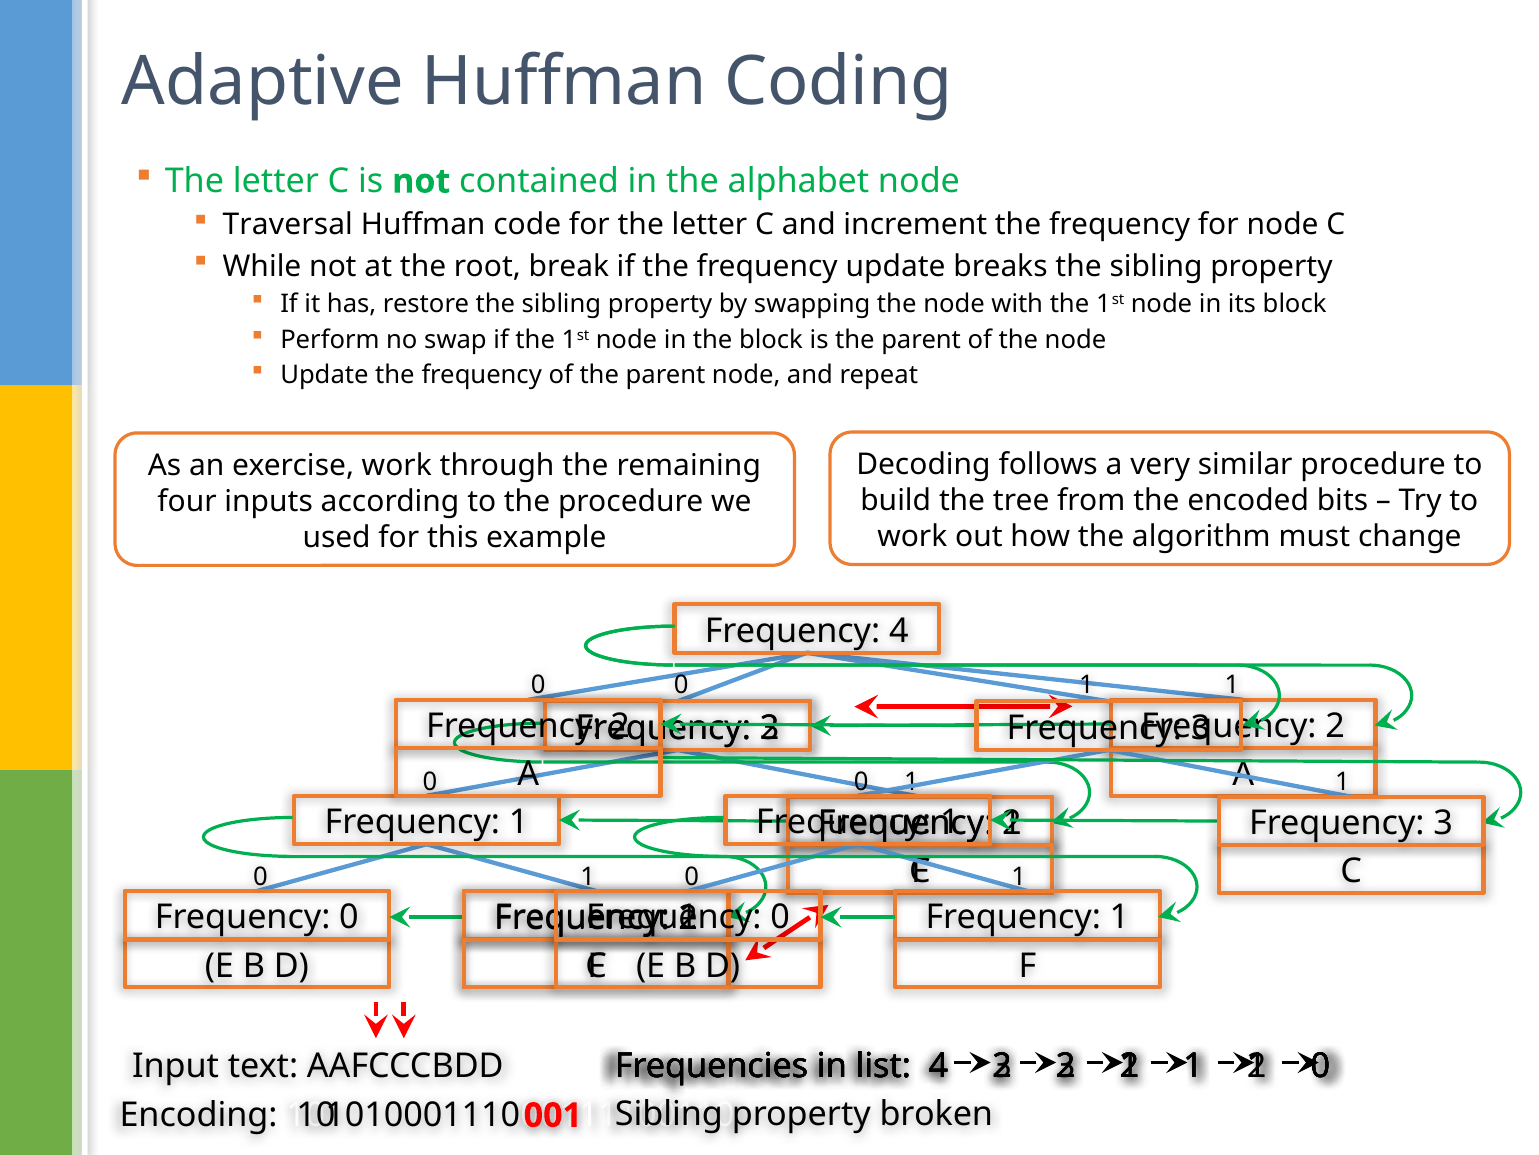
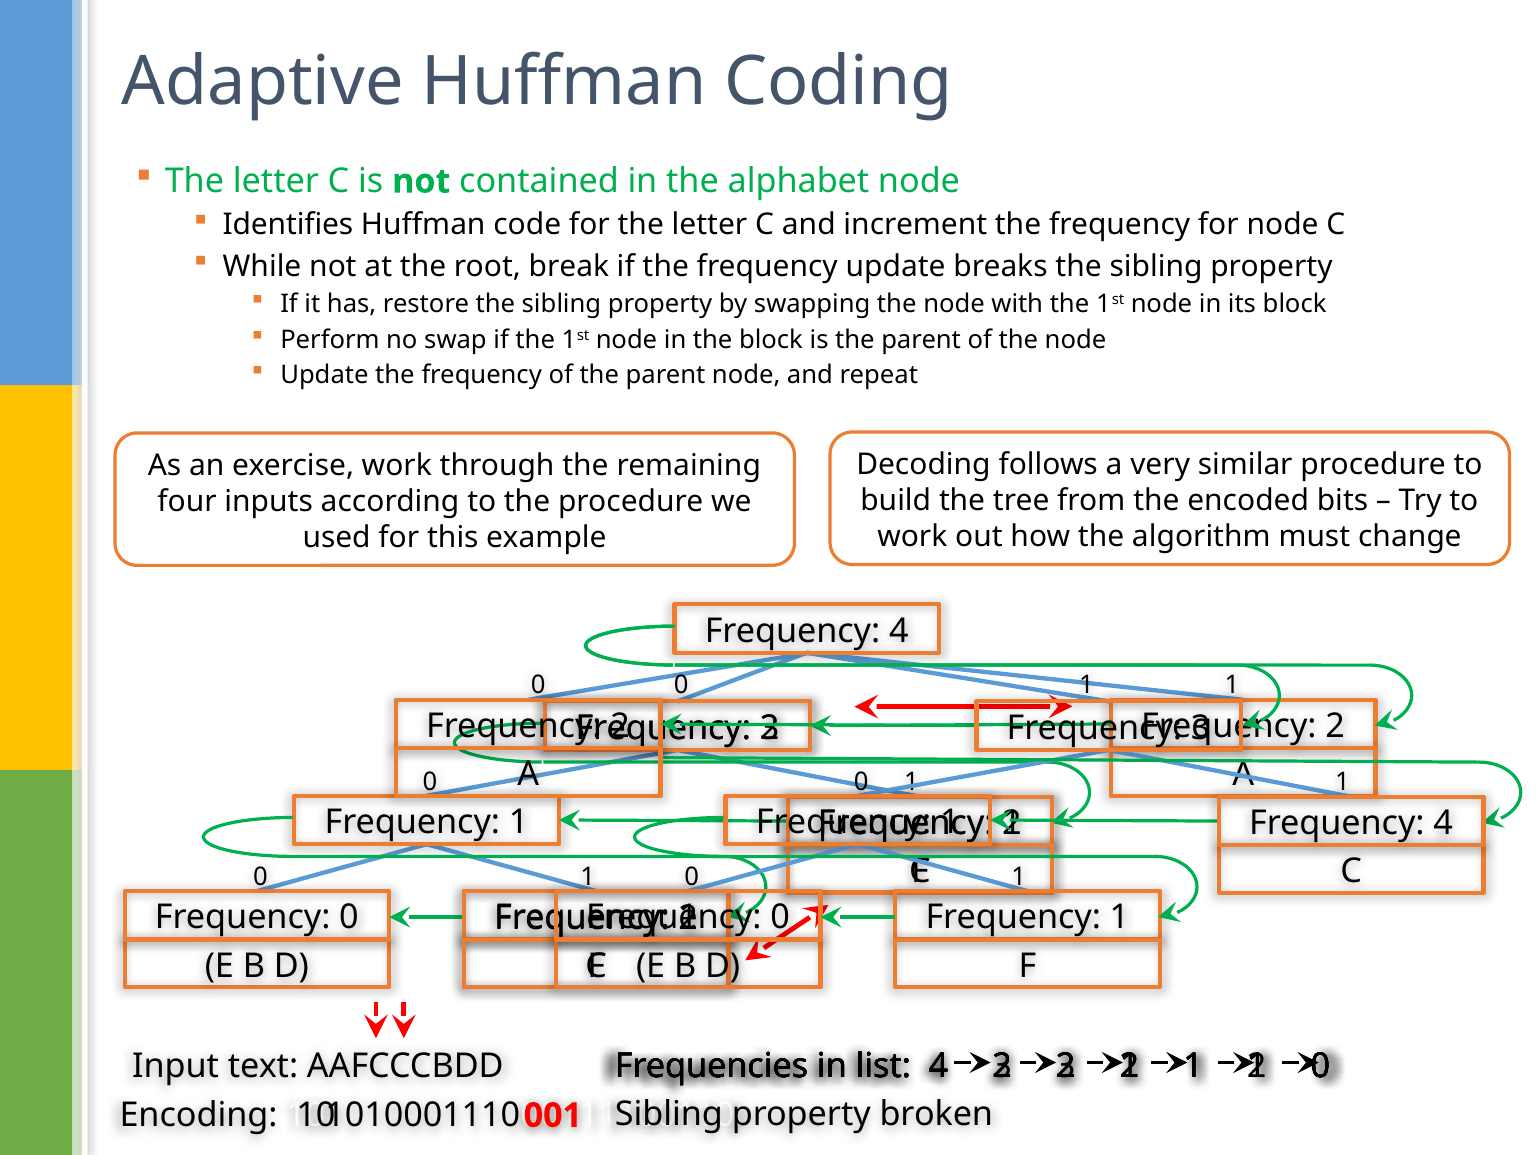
Traversal: Traversal -> Identifies (288, 225)
3: 3 -> 4 (1443, 823)
